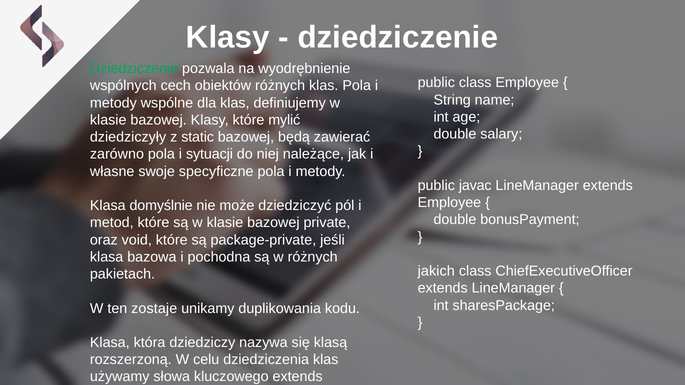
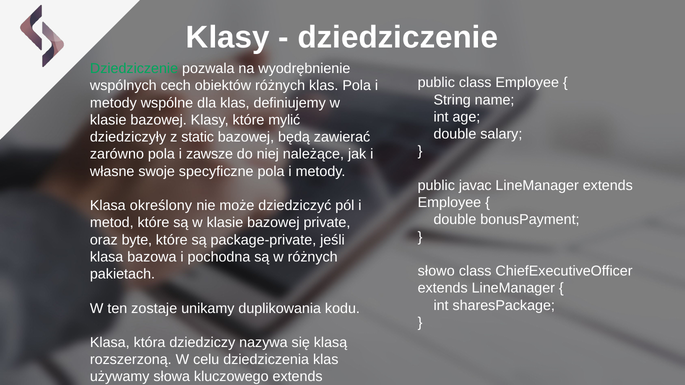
sytuacji: sytuacji -> zawsze (209, 154)
domyślnie: domyślnie -> określony (161, 206)
void: void -> byte (137, 240)
jakich: jakich -> słowo (436, 271)
